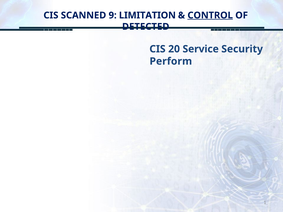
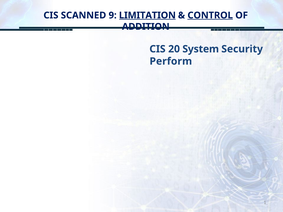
LIMITATION underline: none -> present (147, 15)
DETECTED: DETECTED -> ADDITION (146, 27)
Service: Service -> System (201, 49)
